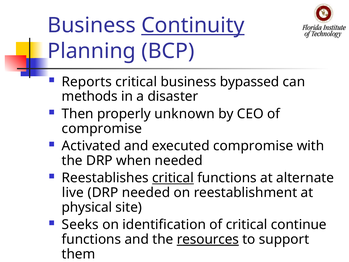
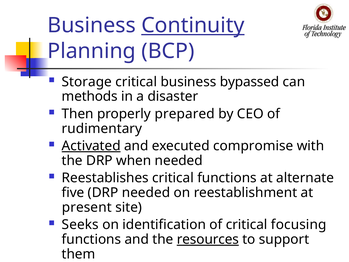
Reports: Reports -> Storage (87, 82)
unknown: unknown -> prepared (185, 114)
compromise: compromise -> rudimentary (102, 128)
Activated underline: none -> present (91, 146)
critical underline: present -> none (173, 178)
live: live -> five (73, 192)
physical: physical -> present (87, 207)
continue: continue -> focusing (299, 225)
